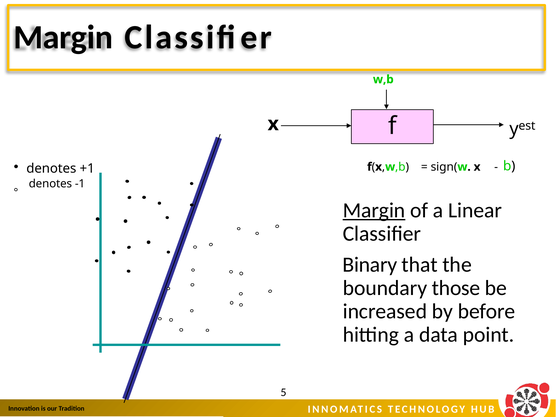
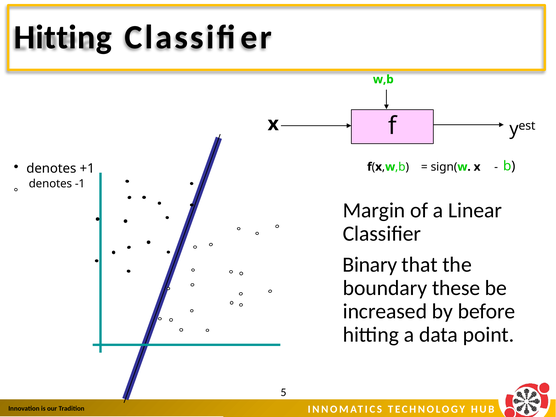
Margin: Margin -> Hitting (63, 37)
Margin underline: present -> none (374, 210)
those: those -> these (456, 288)
